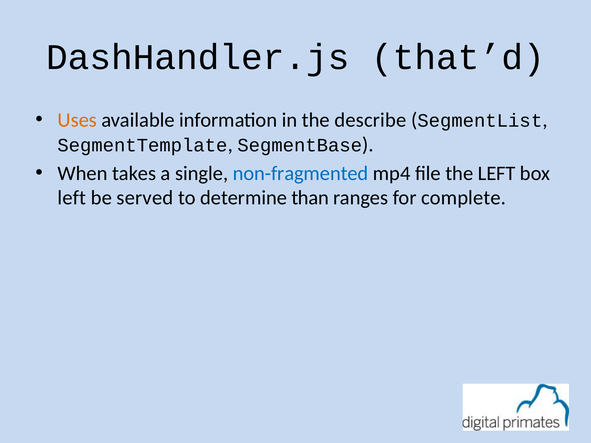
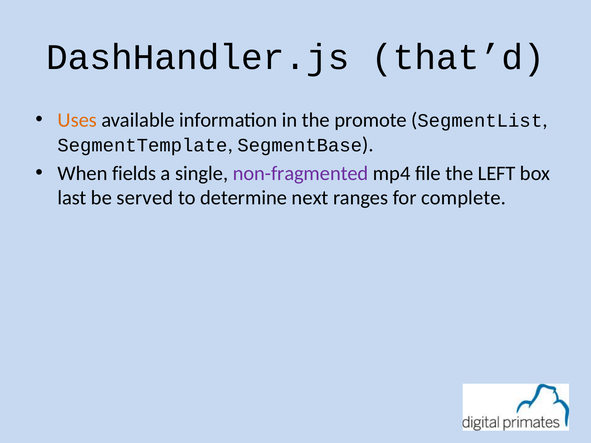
describe: describe -> promote (371, 120)
takes: takes -> fields (134, 173)
non-fragmented colour: blue -> purple (301, 173)
left: left -> last (72, 198)
than: than -> next (310, 198)
